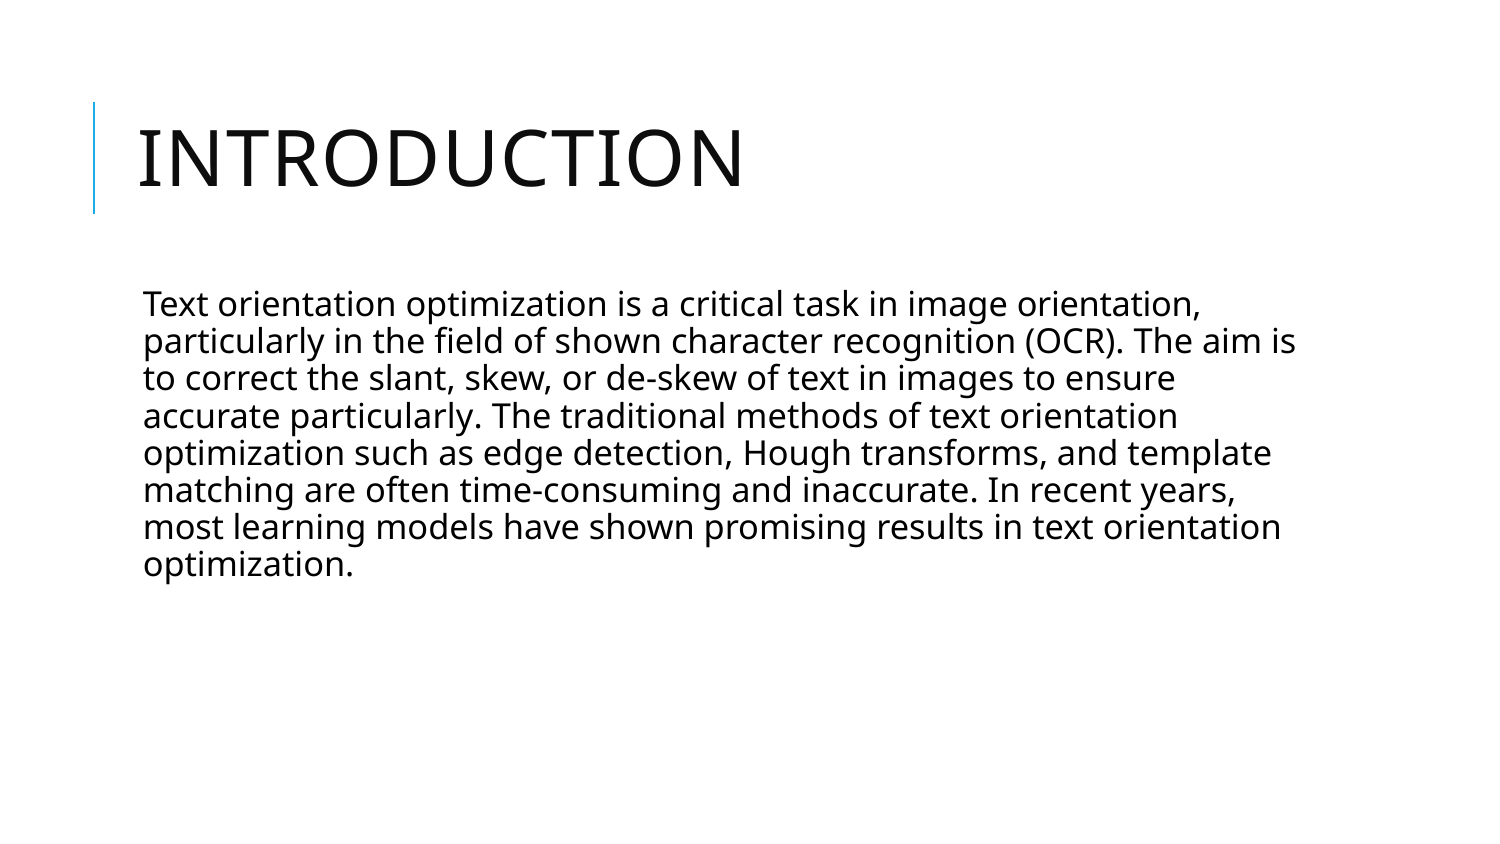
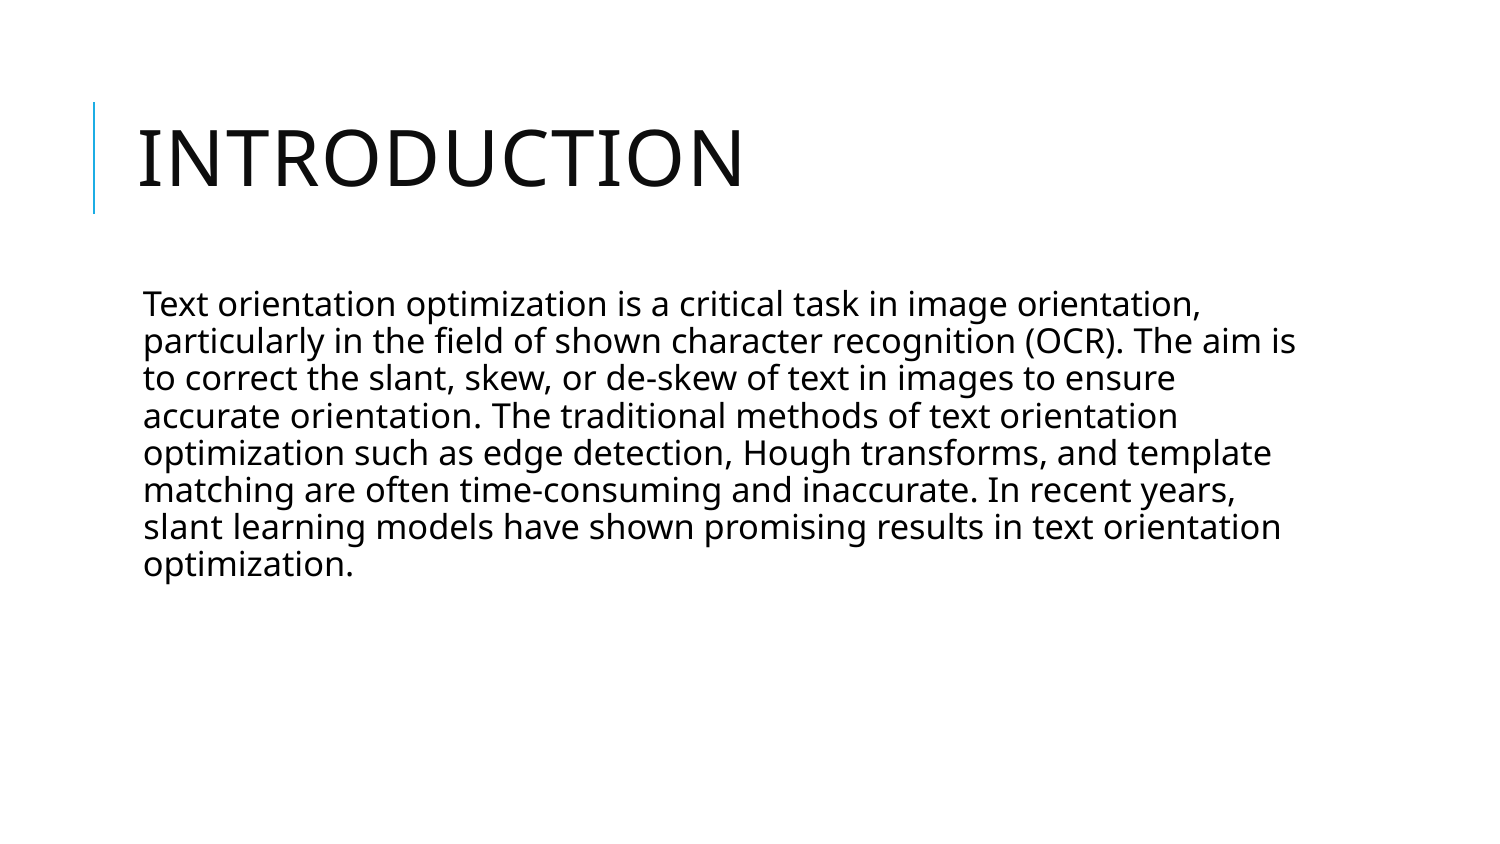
accurate particularly: particularly -> orientation (386, 417)
most: most -> slant (183, 528)
